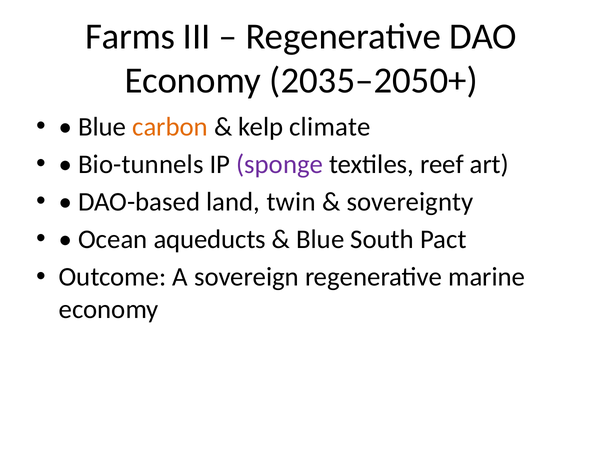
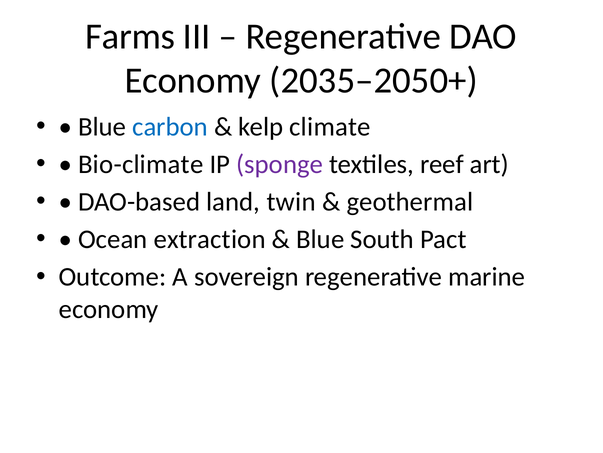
carbon colour: orange -> blue (170, 126)
Bio-tunnels: Bio-tunnels -> Bio-climate (141, 164)
sovereignty: sovereignty -> geothermal (410, 202)
aqueducts: aqueducts -> extraction (210, 239)
